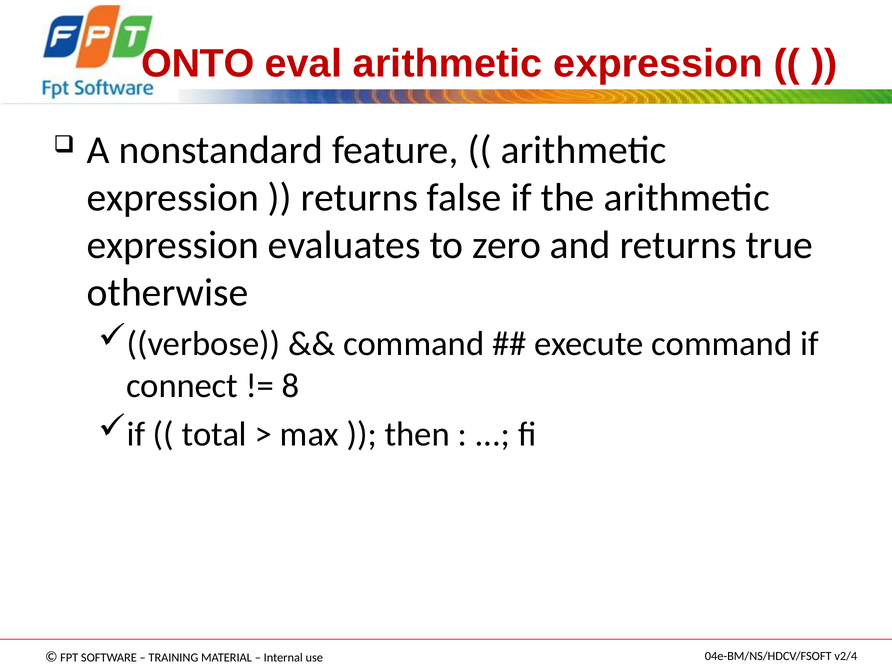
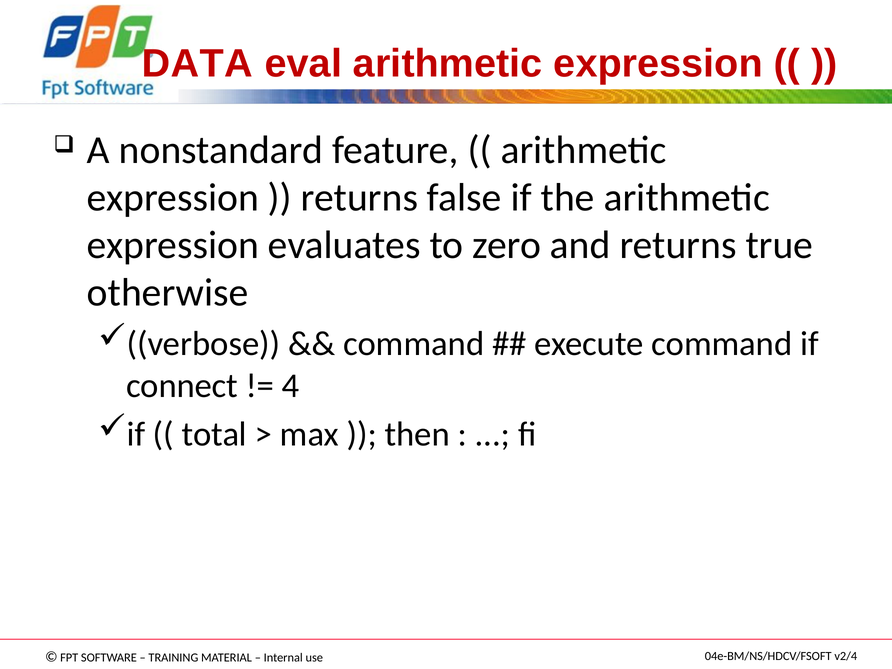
ONTO: ONTO -> DATA (197, 64)
8: 8 -> 4 (291, 386)
